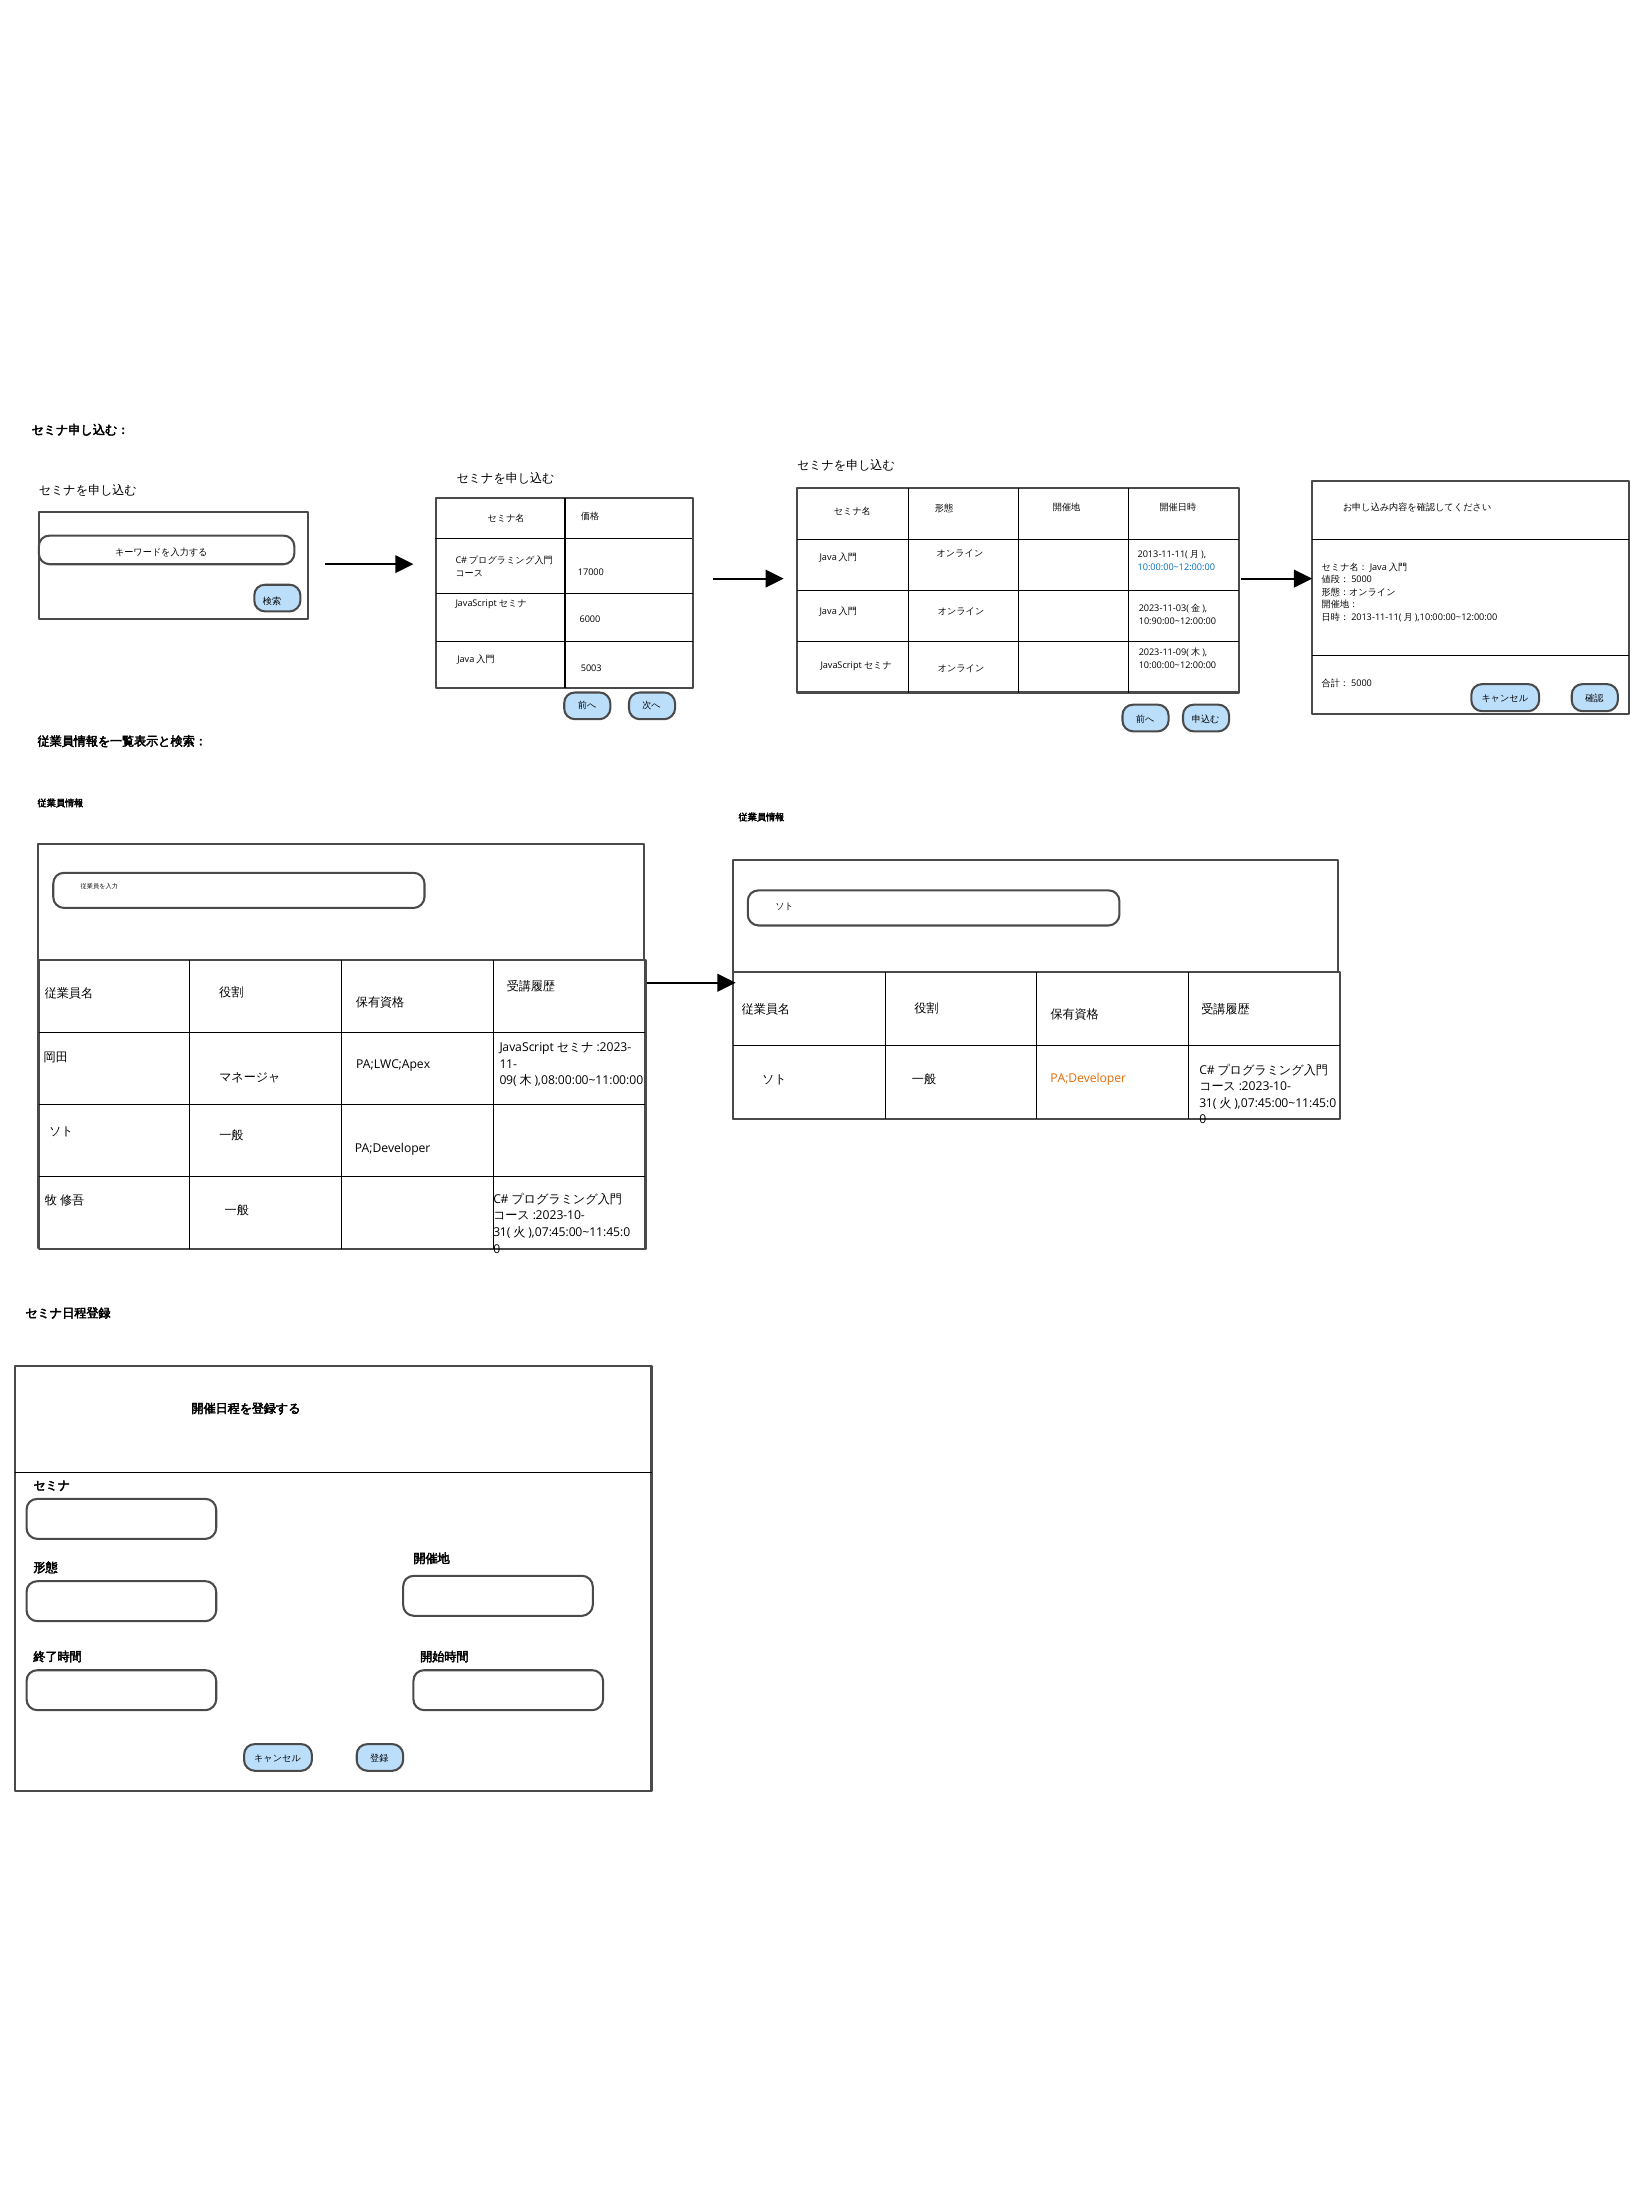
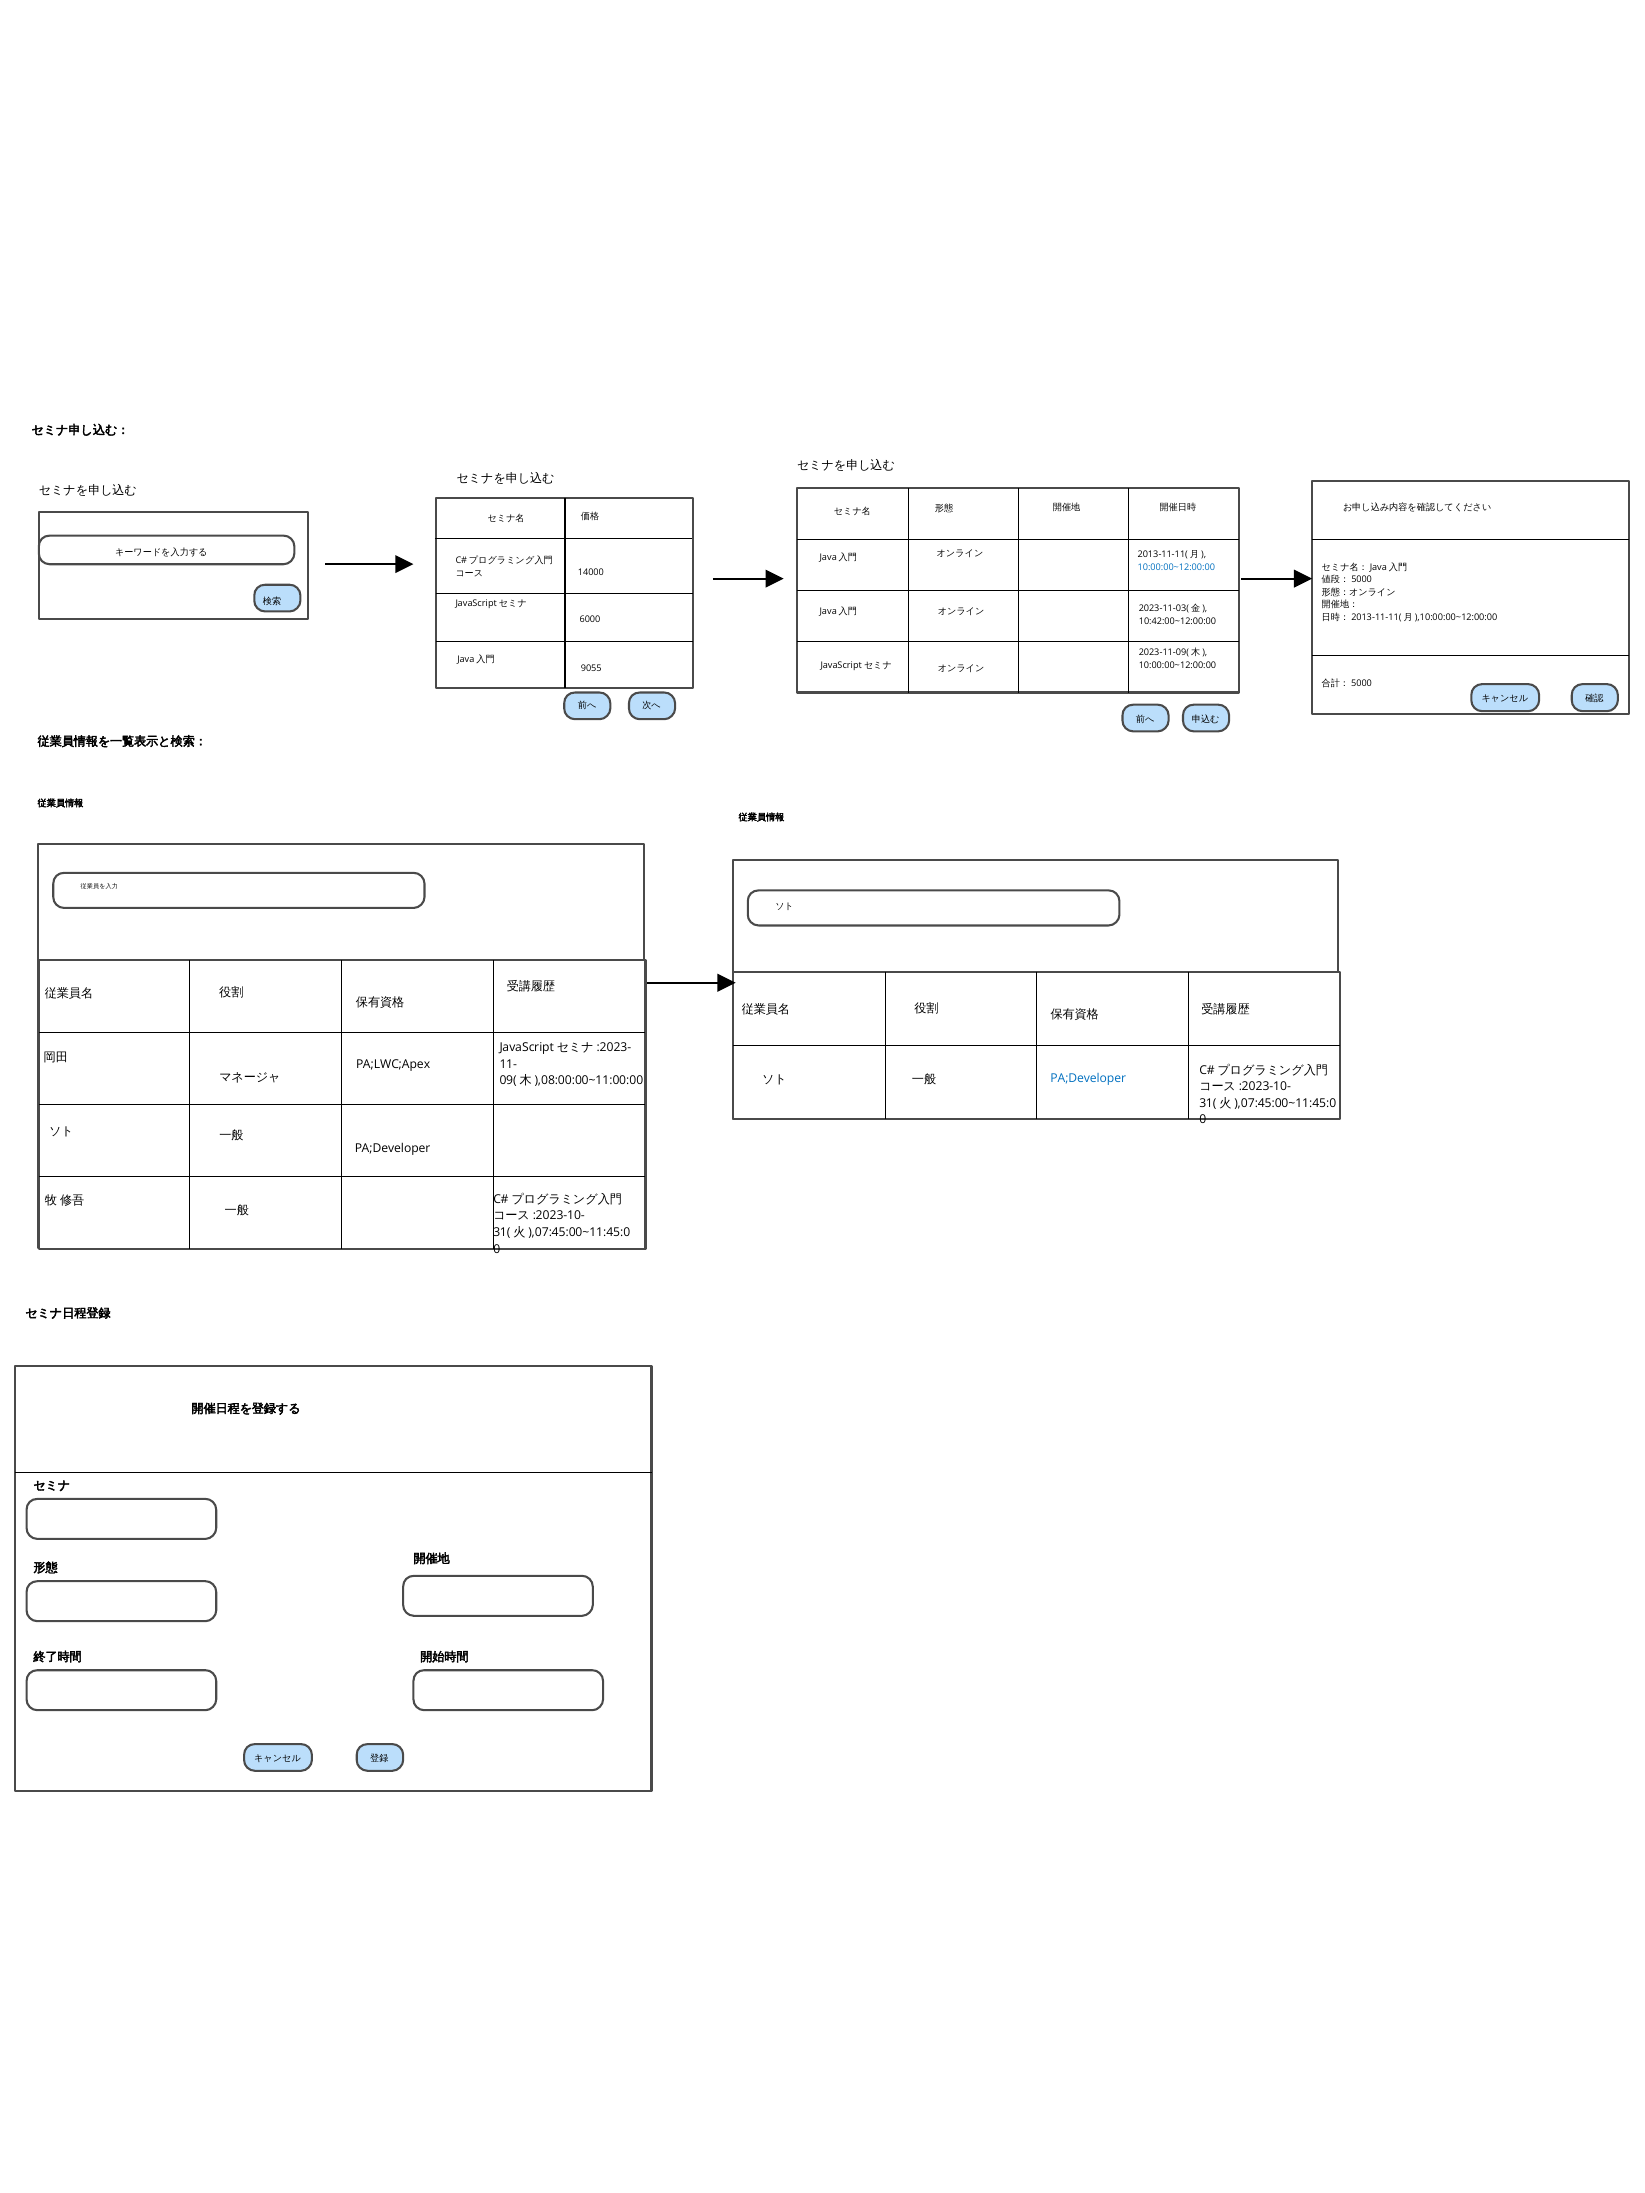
17000: 17000 -> 14000 (591, 572)
10:90:00~12:00:00: 10:90:00~12:00:00 -> 10:42:00~12:00:00 (1177, 622)
5003: 5003 -> 9055 (591, 669)
PA;Developer colour: orange -> blue (1088, 1078)
